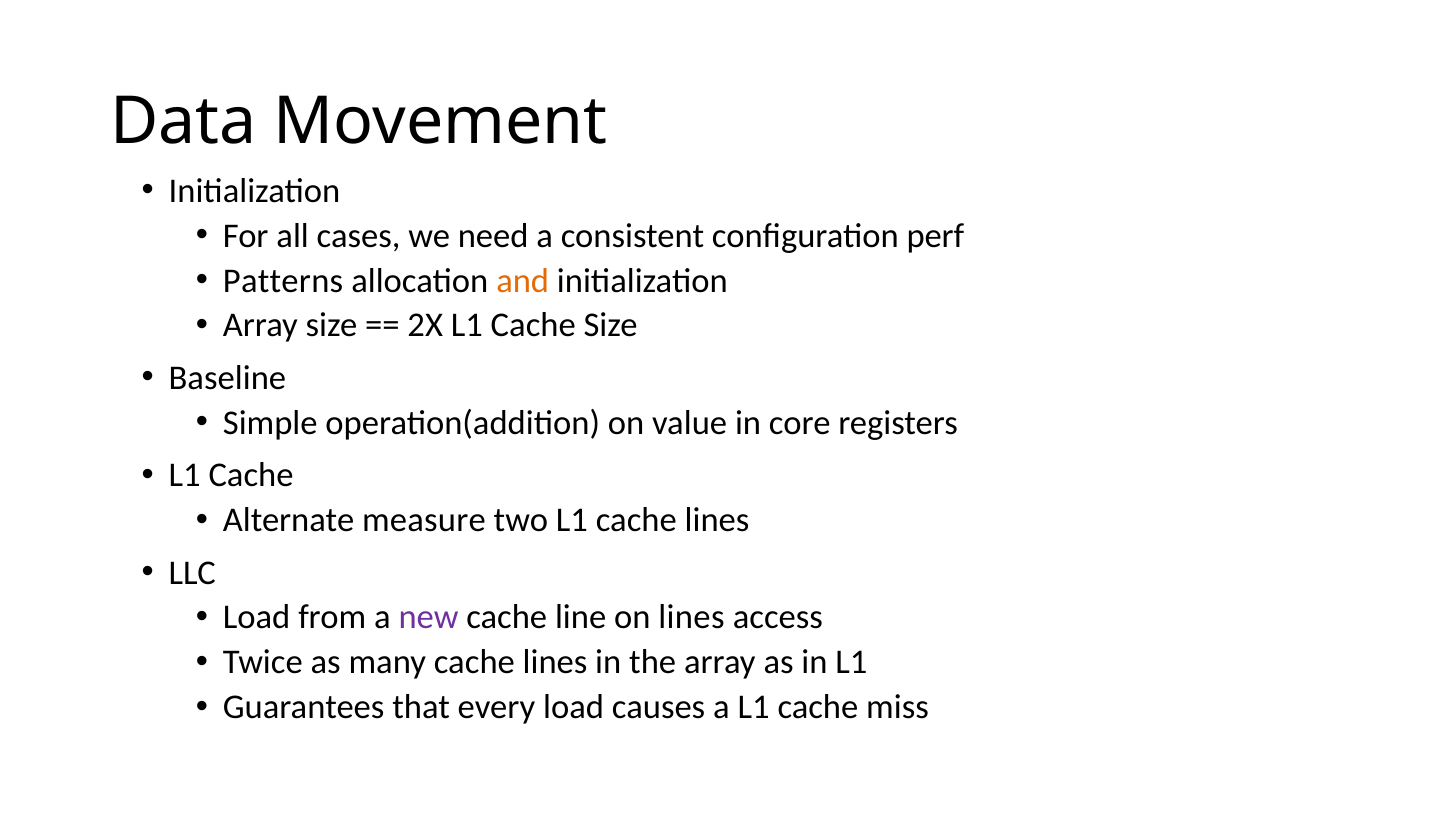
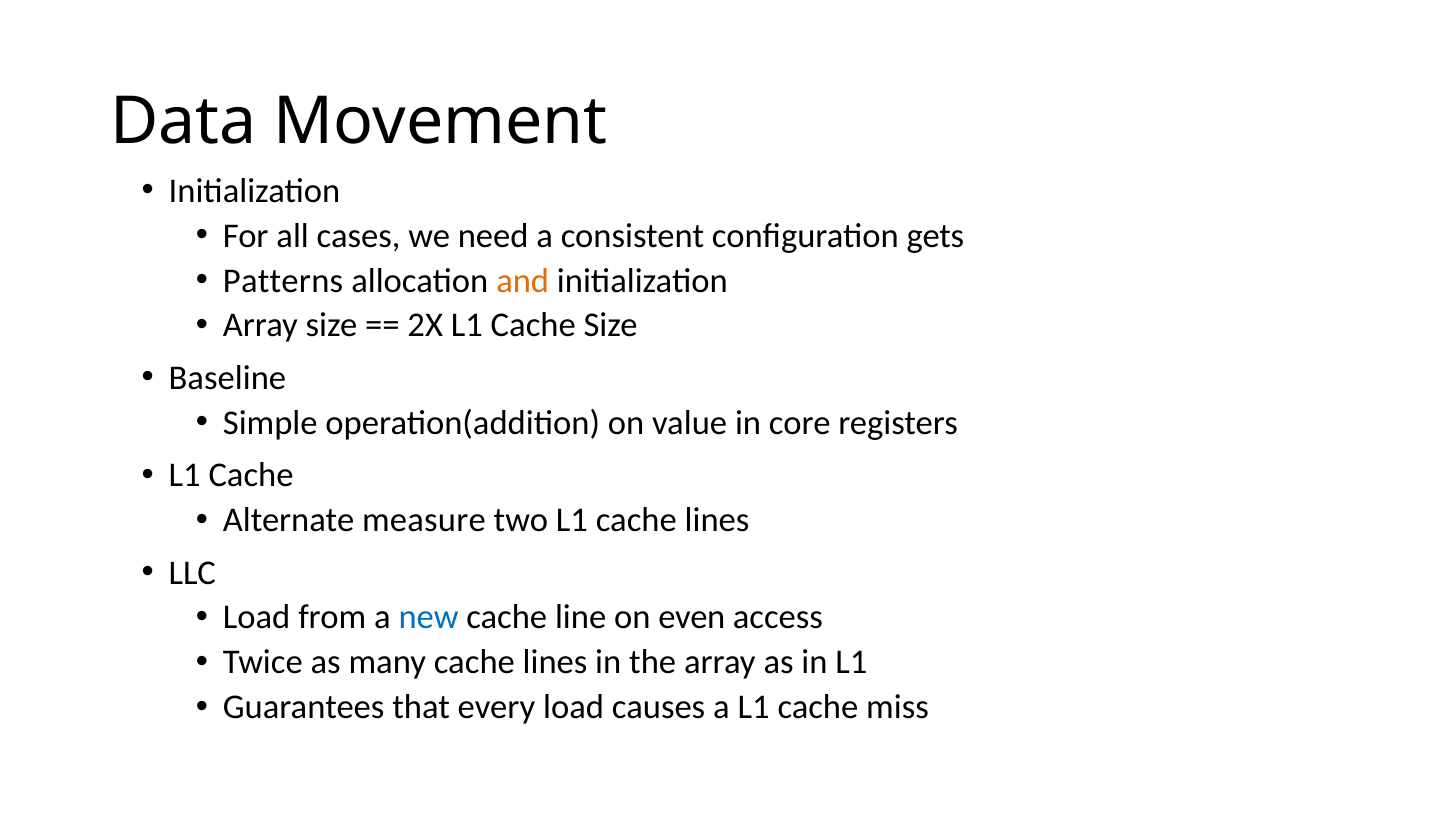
perf: perf -> gets (935, 236)
new colour: purple -> blue (428, 617)
on lines: lines -> even (692, 617)
